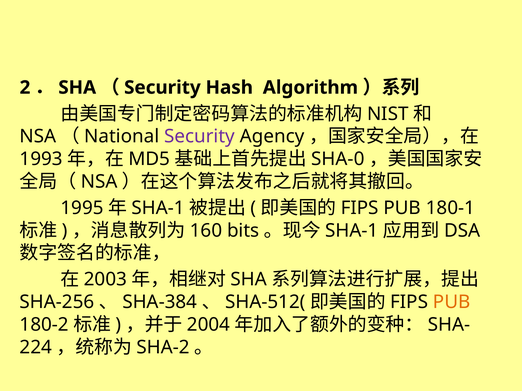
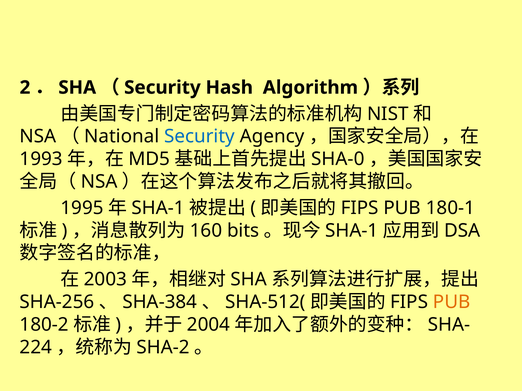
Security colour: purple -> blue (200, 137)
